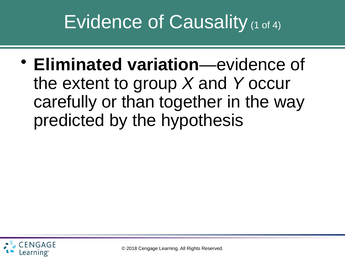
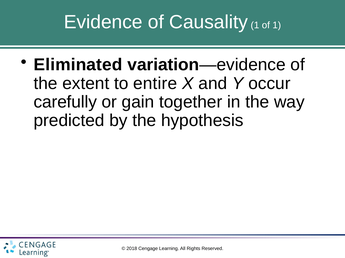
of 4: 4 -> 1 (277, 25)
group: group -> entire (155, 84)
than: than -> gain (138, 102)
